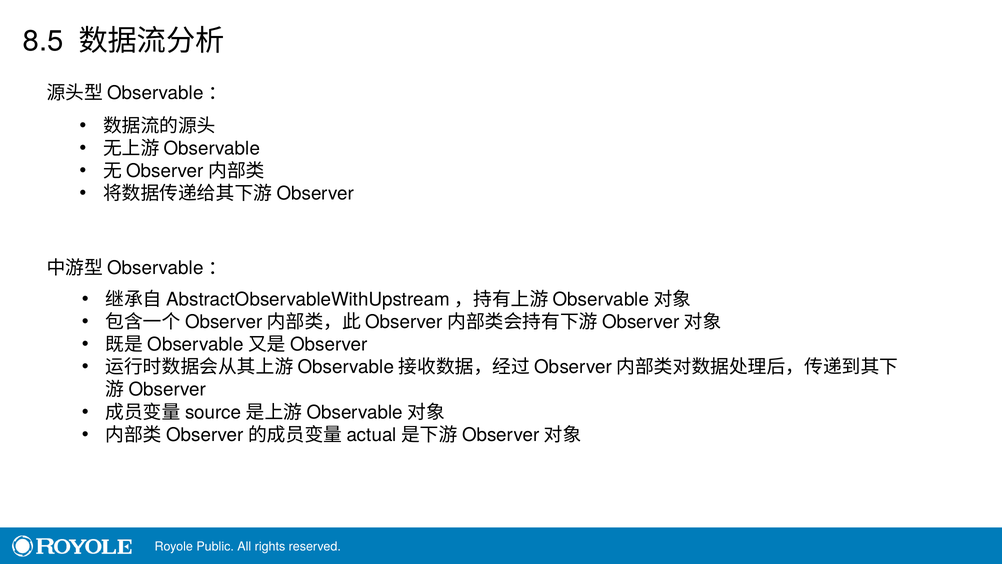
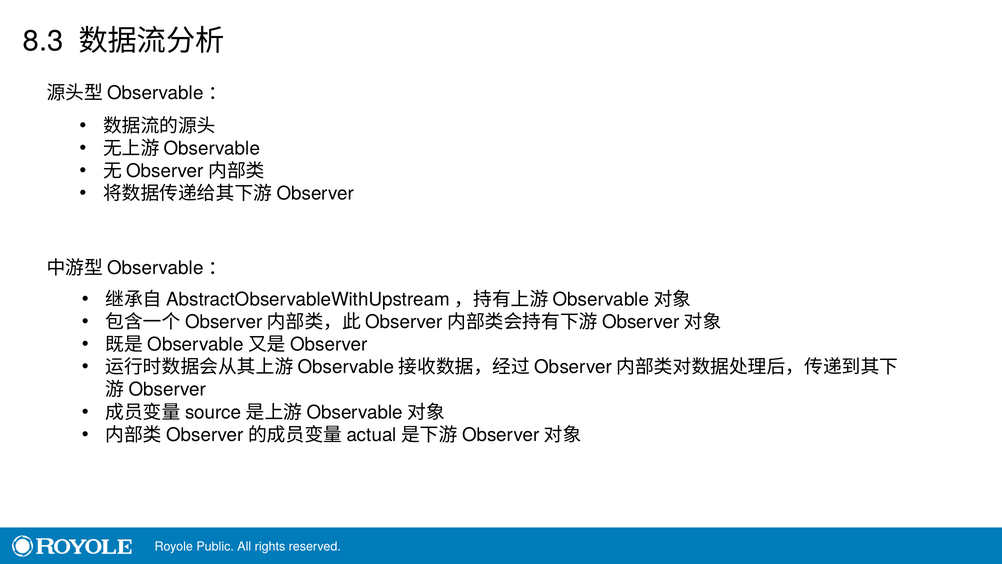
8.5: 8.5 -> 8.3 (43, 41)
